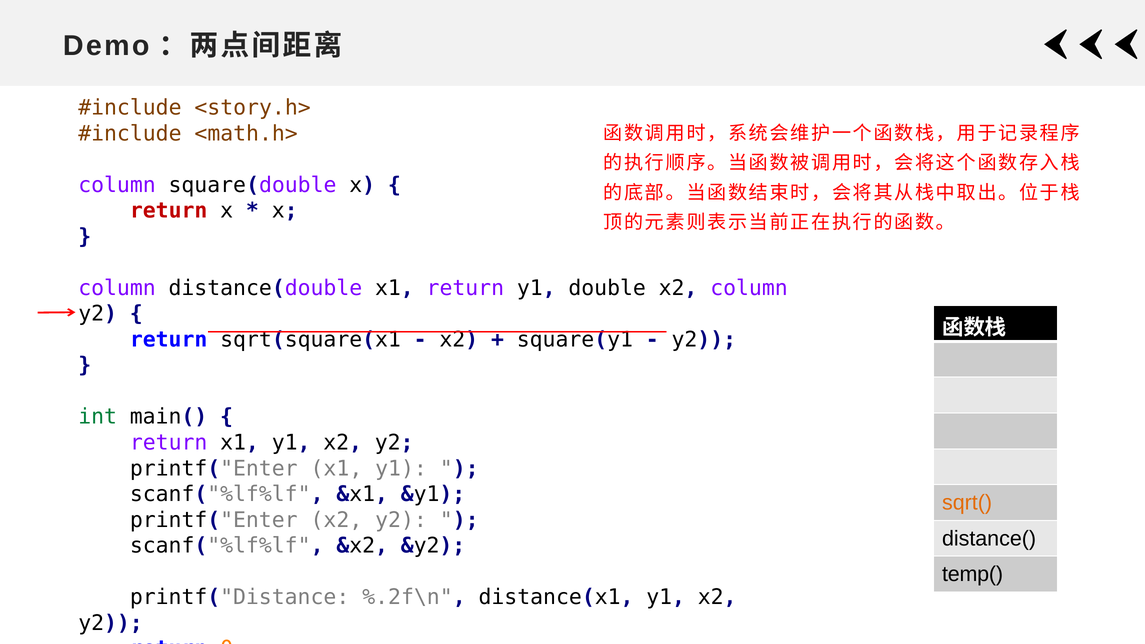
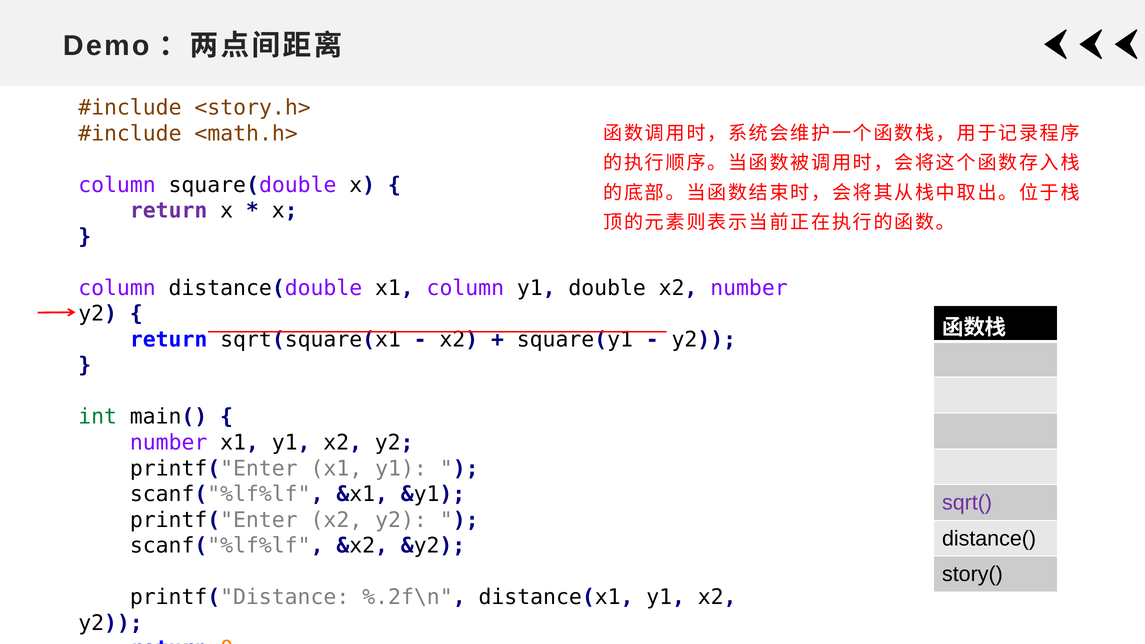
return colour: red -> purple (169, 211)
x1 return: return -> column (465, 288)
x2 column: column -> number (749, 288)
return: return -> number (169, 443)
sqrt( colour: orange -> purple (967, 503)
temp(: temp( -> story( (972, 574)
